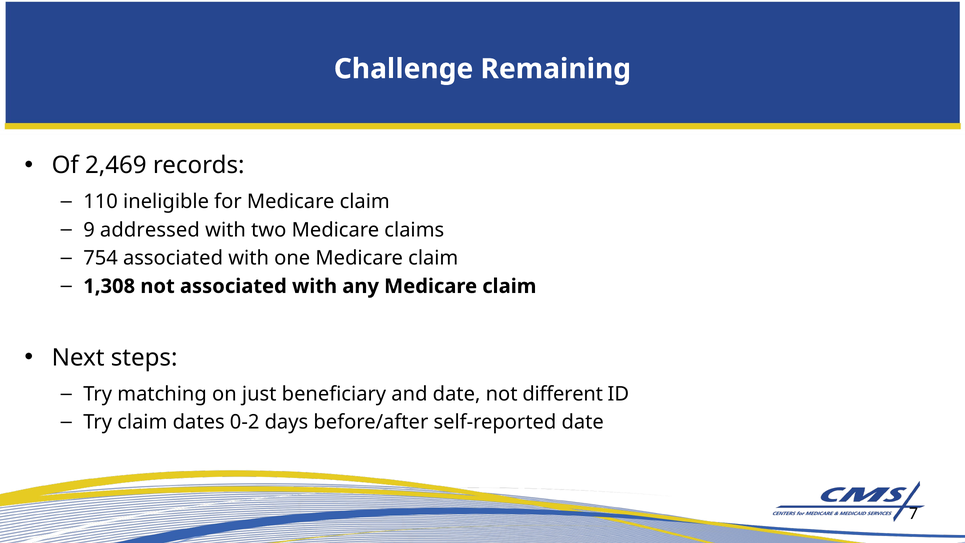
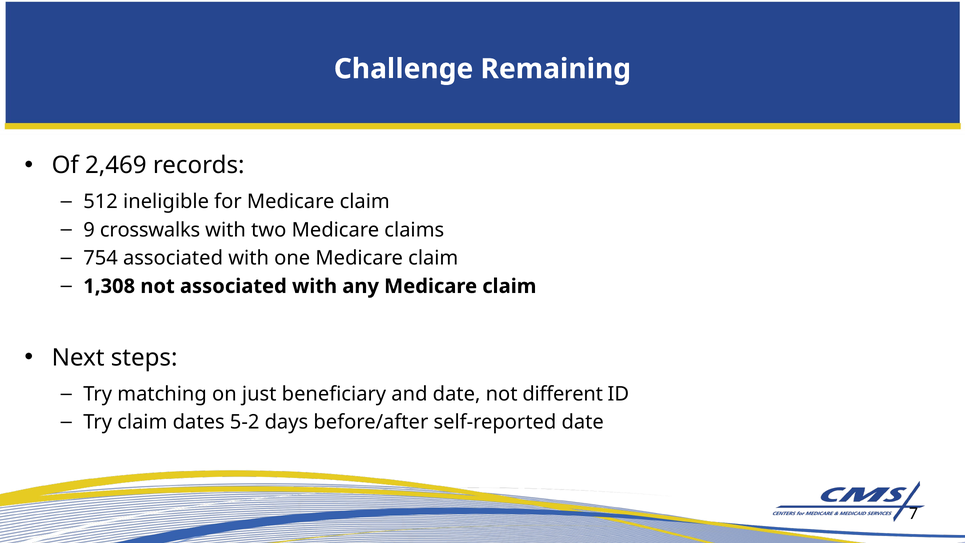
110: 110 -> 512 (101, 202)
addressed: addressed -> crosswalks (150, 230)
0-2: 0-2 -> 5-2 (245, 422)
